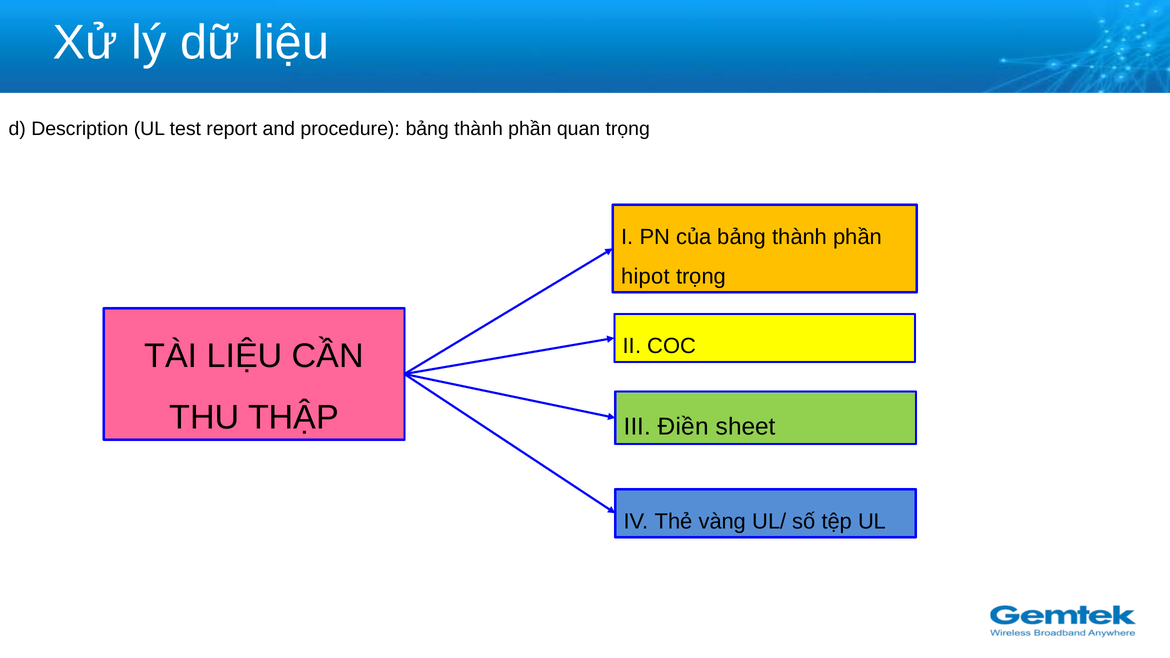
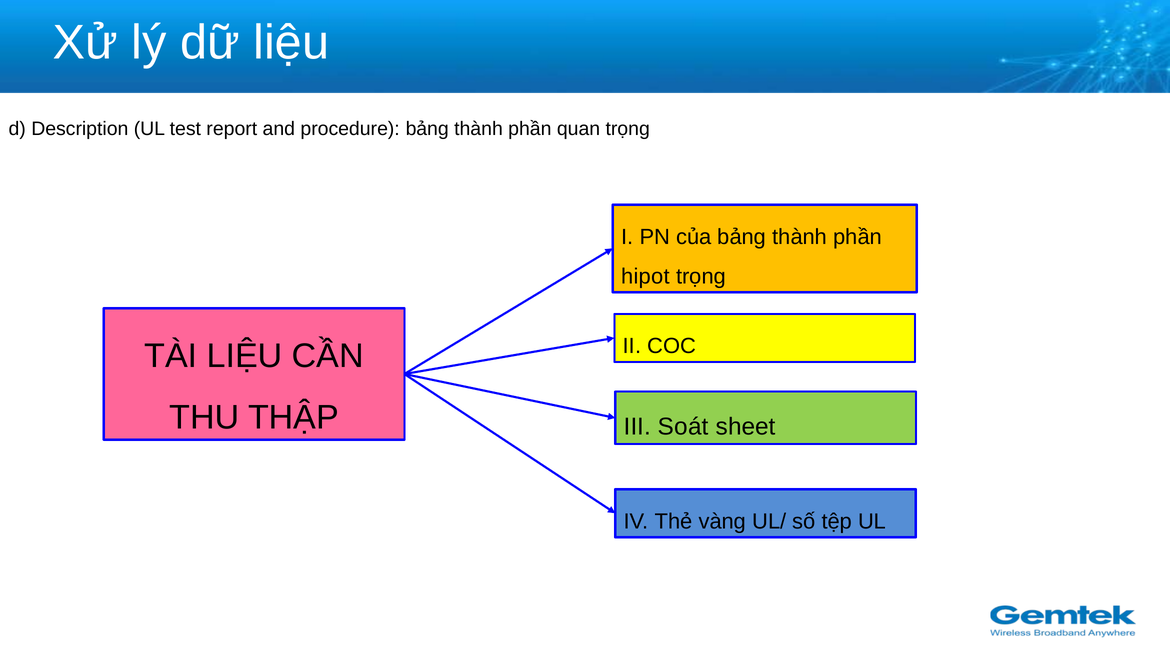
Điền: Điền -> Soát (683, 427)
